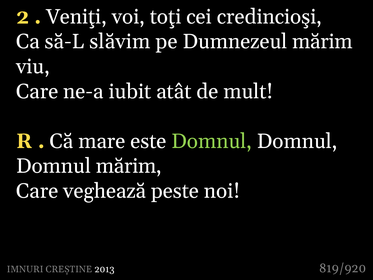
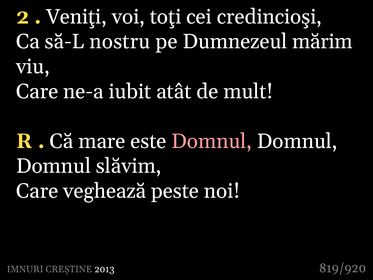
slăvim: slăvim -> nostru (120, 42)
Domnul colour: light green -> pink (212, 141)
Domnul mărim: mărim -> slăvim (129, 166)
